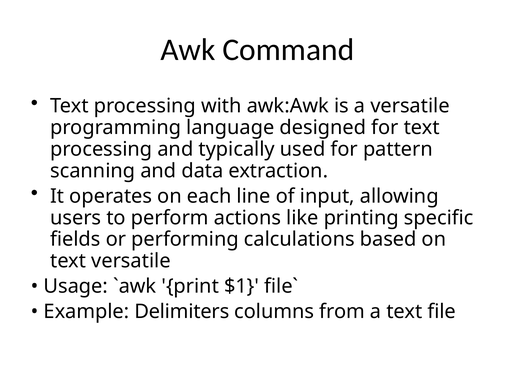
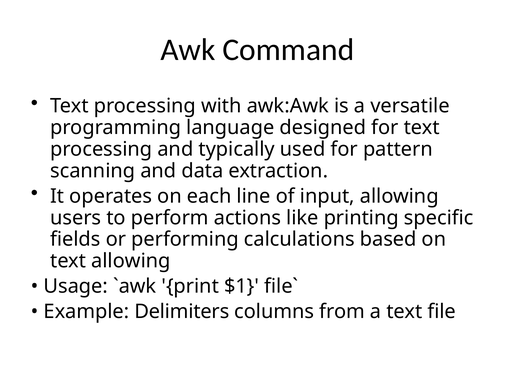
text versatile: versatile -> allowing (131, 261)
